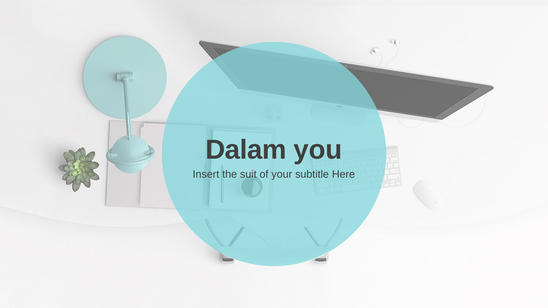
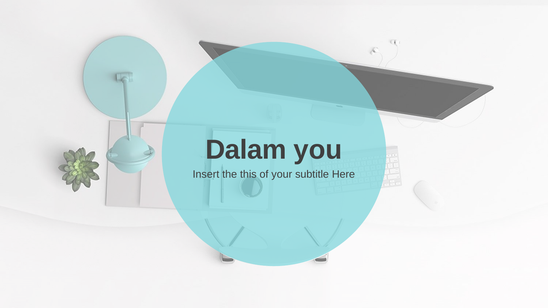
suit: suit -> this (248, 175)
